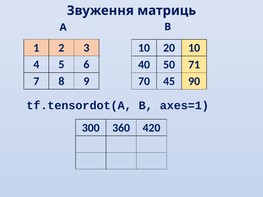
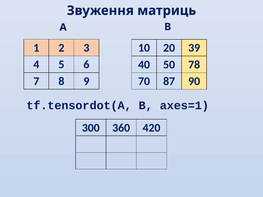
20 10: 10 -> 39 (194, 48)
71: 71 -> 78 (194, 65)
45: 45 -> 87 (169, 81)
